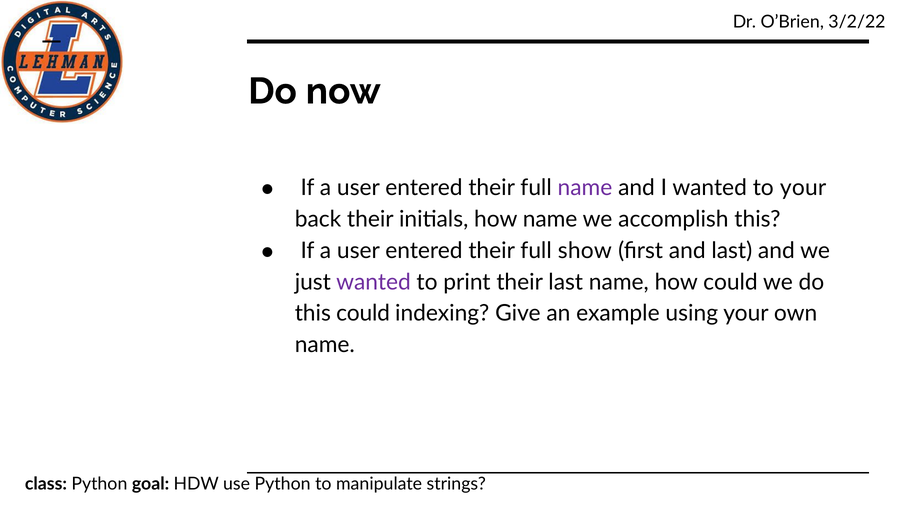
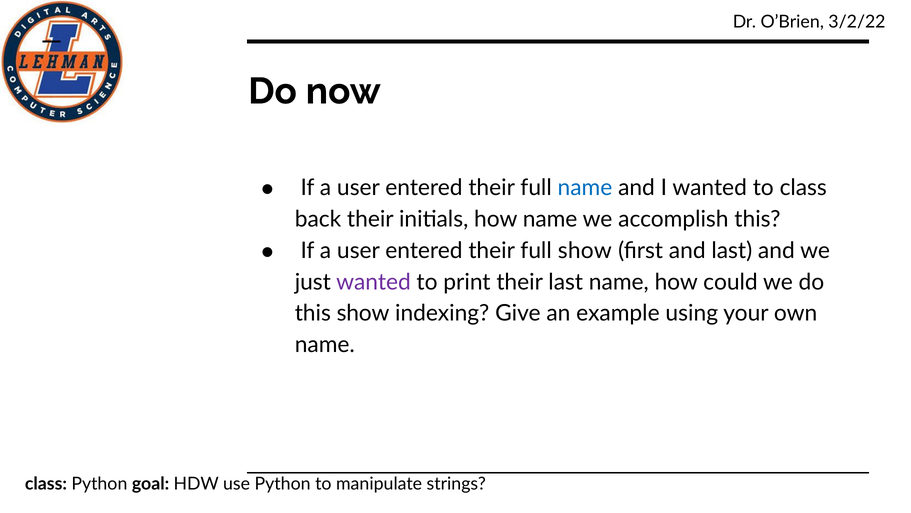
name colour: purple -> blue (585, 187)
to your: your -> class (803, 187)
this could: could -> show (363, 313)
